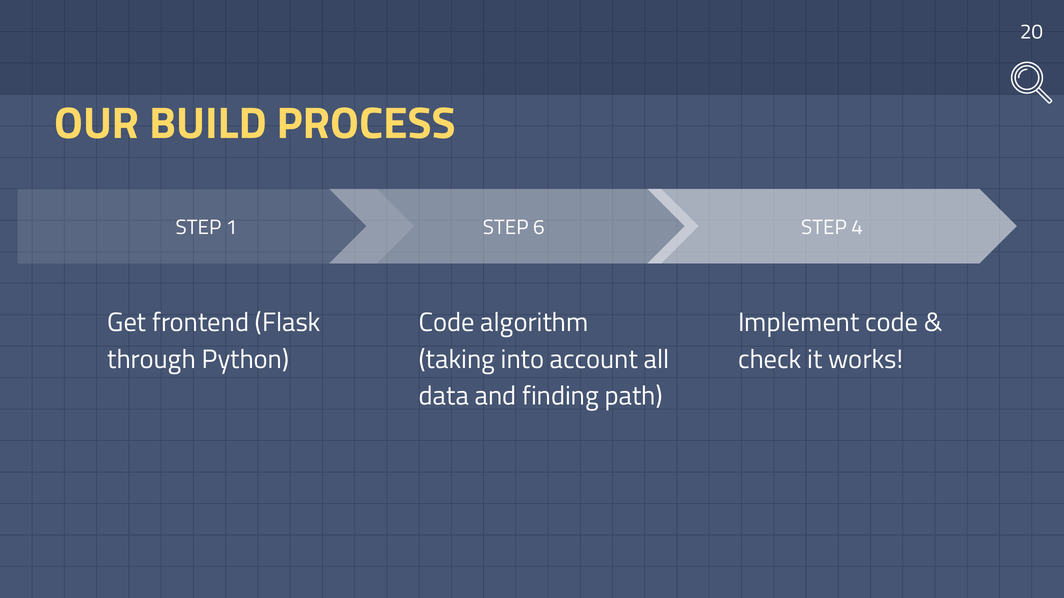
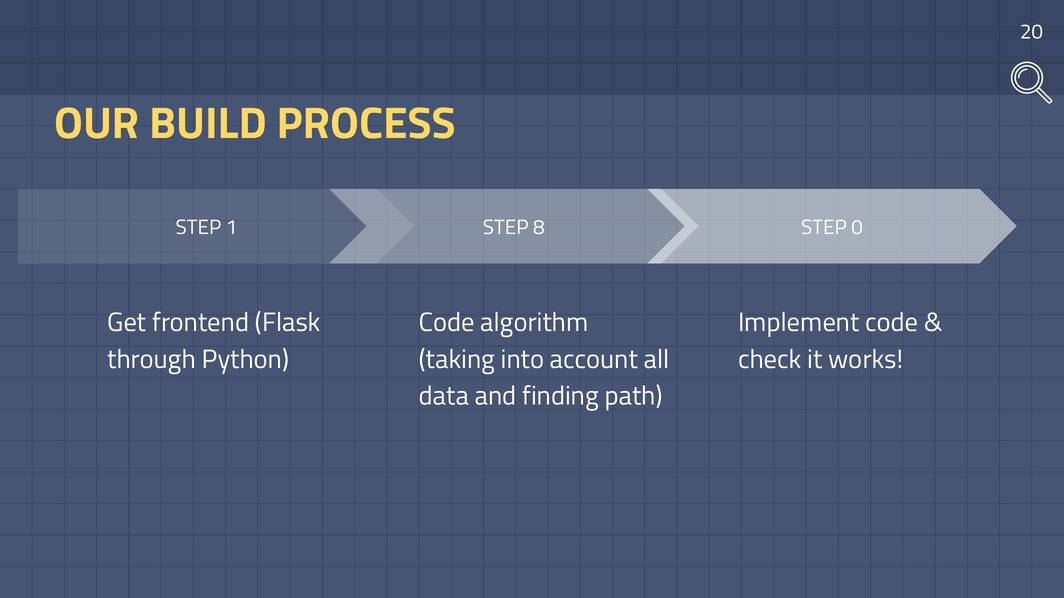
6: 6 -> 8 (539, 228)
4: 4 -> 0 (857, 228)
